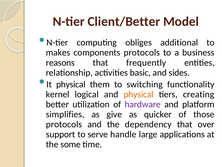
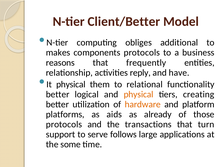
basic: basic -> reply (140, 72)
sides: sides -> have (179, 72)
switching: switching -> relational (145, 84)
kernel: kernel -> better (58, 94)
hardware colour: purple -> orange (143, 104)
simplifies: simplifies -> platforms (65, 114)
give: give -> aids (114, 114)
quicker: quicker -> already (158, 114)
dependency: dependency -> transactions (148, 124)
over: over -> turn (206, 124)
handle: handle -> follows (123, 134)
